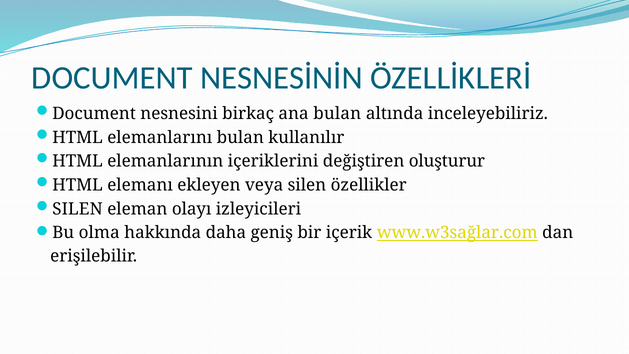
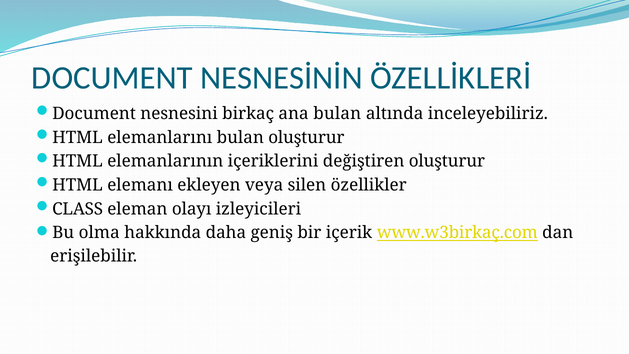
bulan kullanılır: kullanılır -> oluşturur (306, 137)
SILEN: SILEN -> CLASS (78, 209)
www.w3sağlar.com: www.w3sağlar.com -> www.w3birkaç.com (457, 233)
